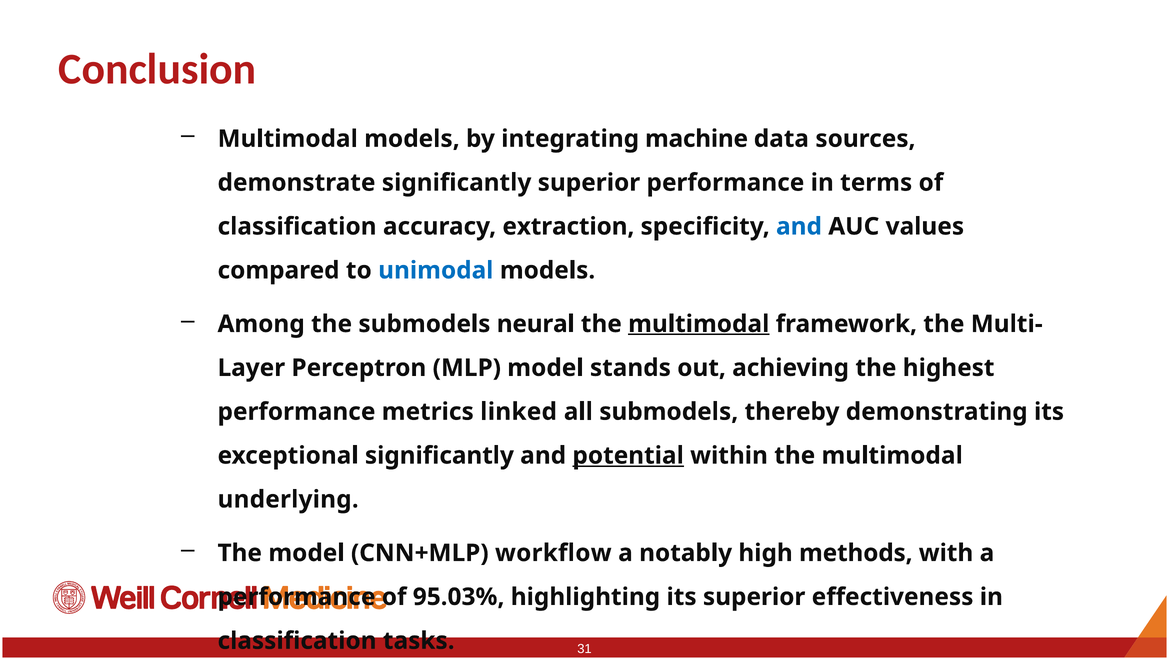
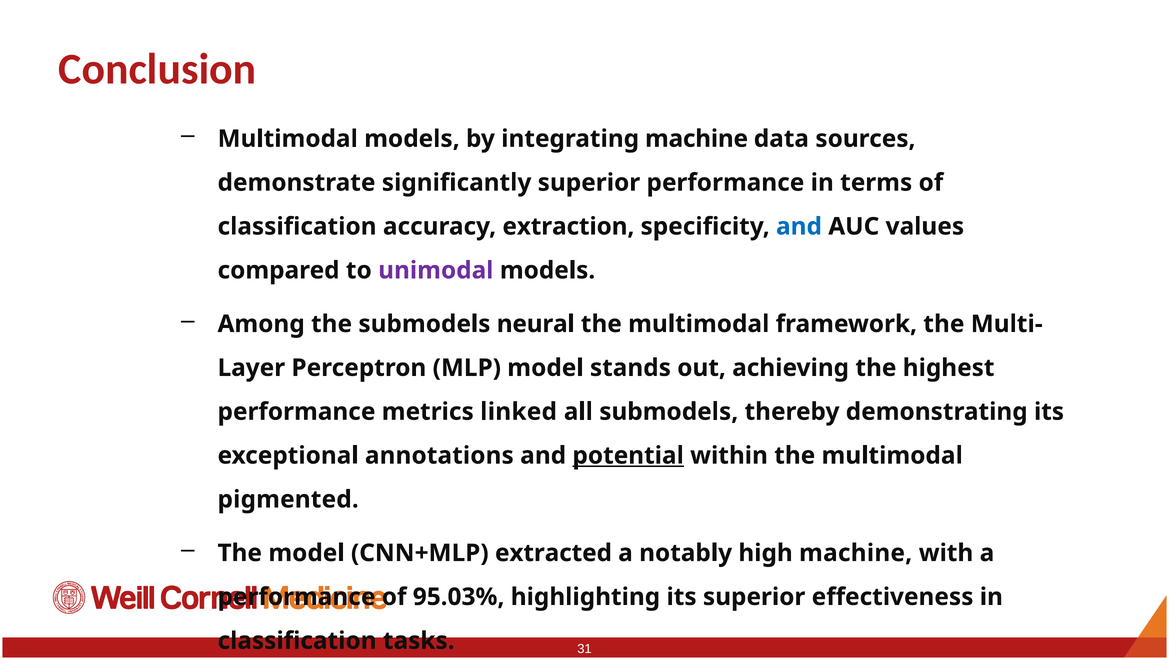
unimodal colour: blue -> purple (436, 270)
multimodal underline: present -> none (699, 324)
exceptional significantly: significantly -> annotations (439, 455)
underlying: underlying -> pigmented (288, 499)
workflow: workflow -> extracted (553, 553)
high methods: methods -> machine (856, 553)
